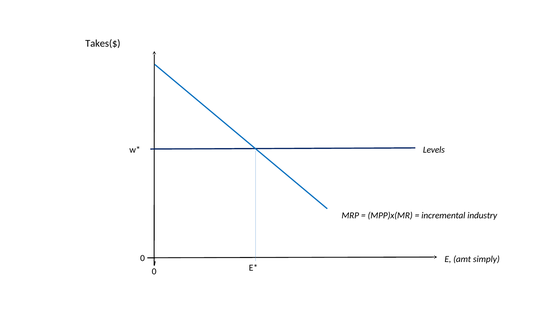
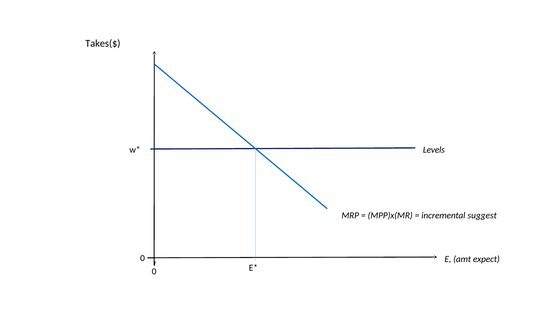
industry: industry -> suggest (482, 215)
simply: simply -> expect (486, 259)
